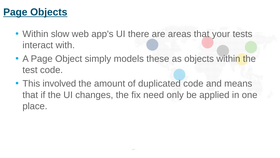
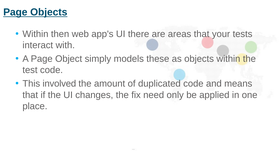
slow: slow -> then (60, 34)
